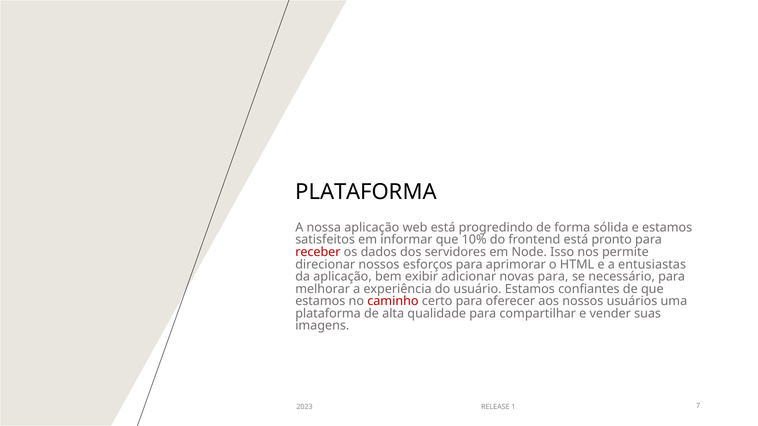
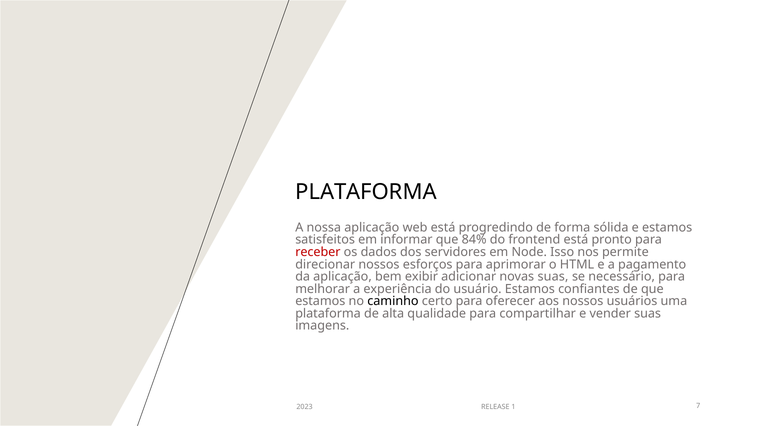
10%: 10% -> 84% (474, 240)
entusiastas: entusiastas -> pagamento (652, 265)
novas para: para -> suas (553, 277)
caminho colour: red -> black (393, 301)
